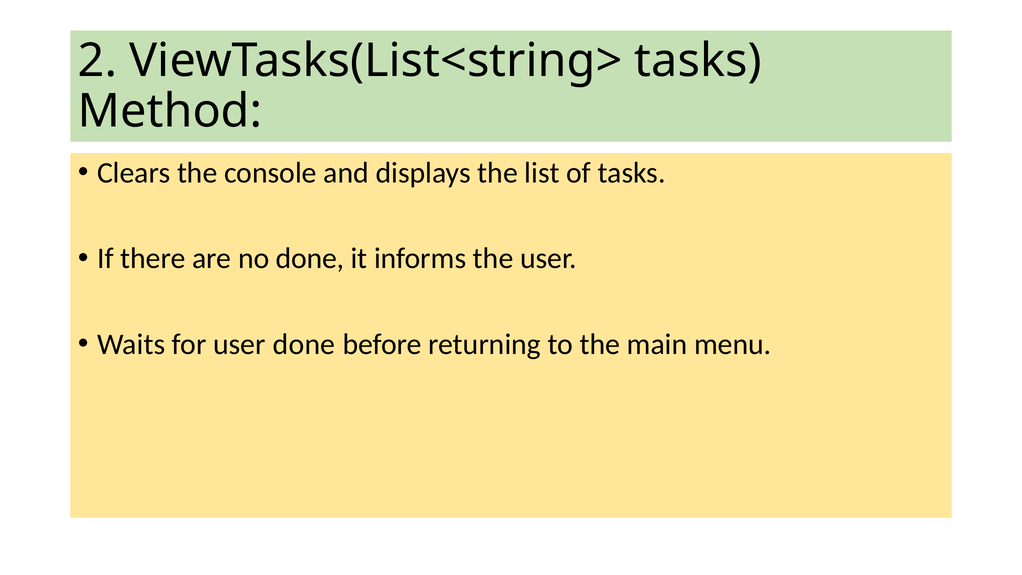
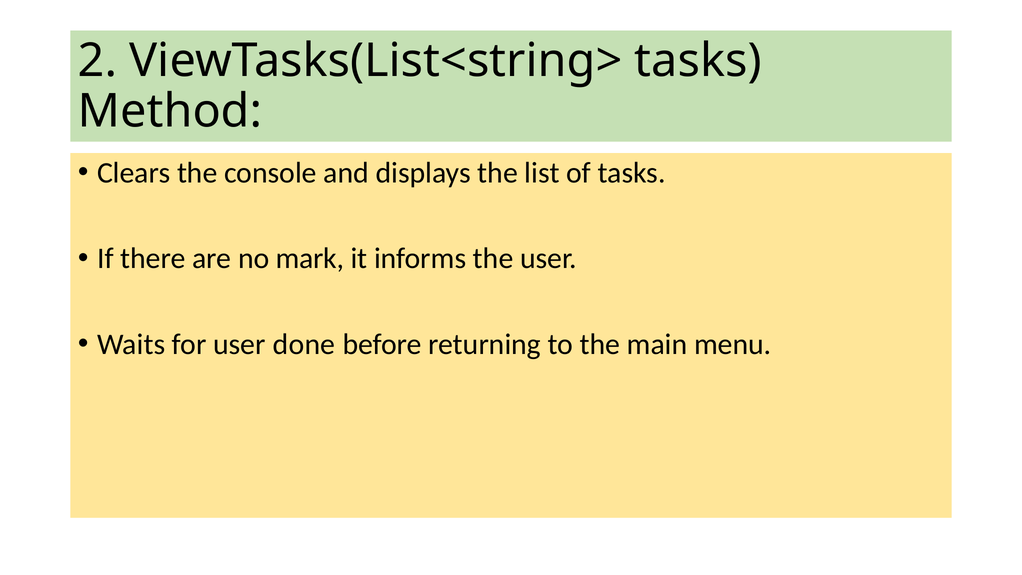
no done: done -> mark (310, 258)
